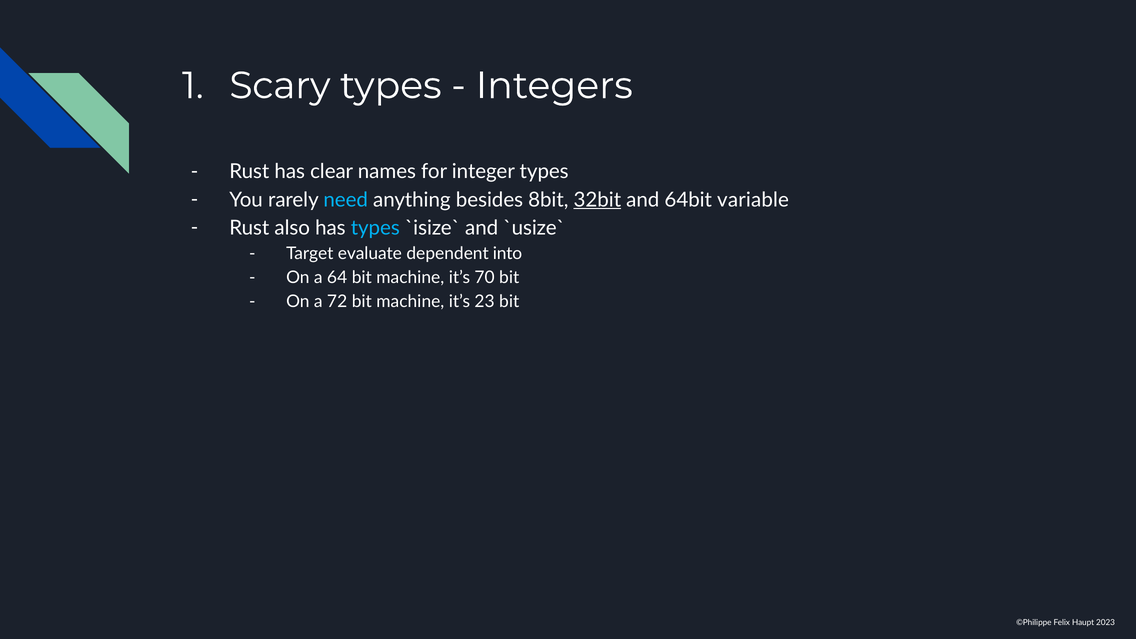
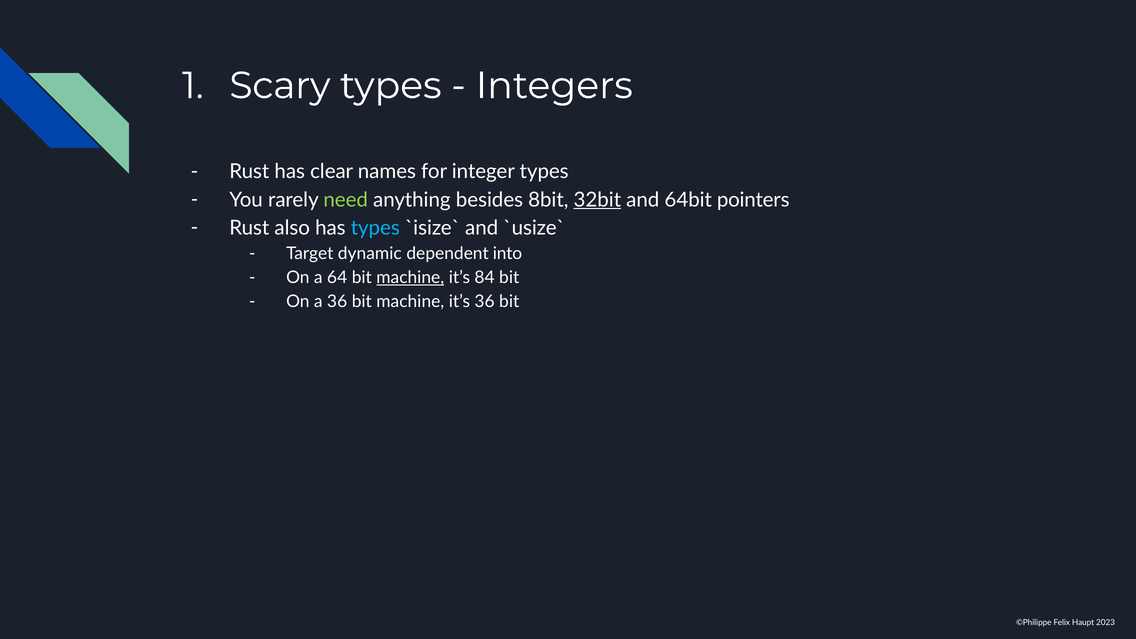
need colour: light blue -> light green (346, 200)
variable: variable -> pointers (753, 200)
evaluate: evaluate -> dynamic (370, 254)
machine underline: none -> present (410, 278)
70: 70 -> 84 (485, 278)
a 72: 72 -> 36 (337, 302)
it’s 23: 23 -> 36 (485, 302)
